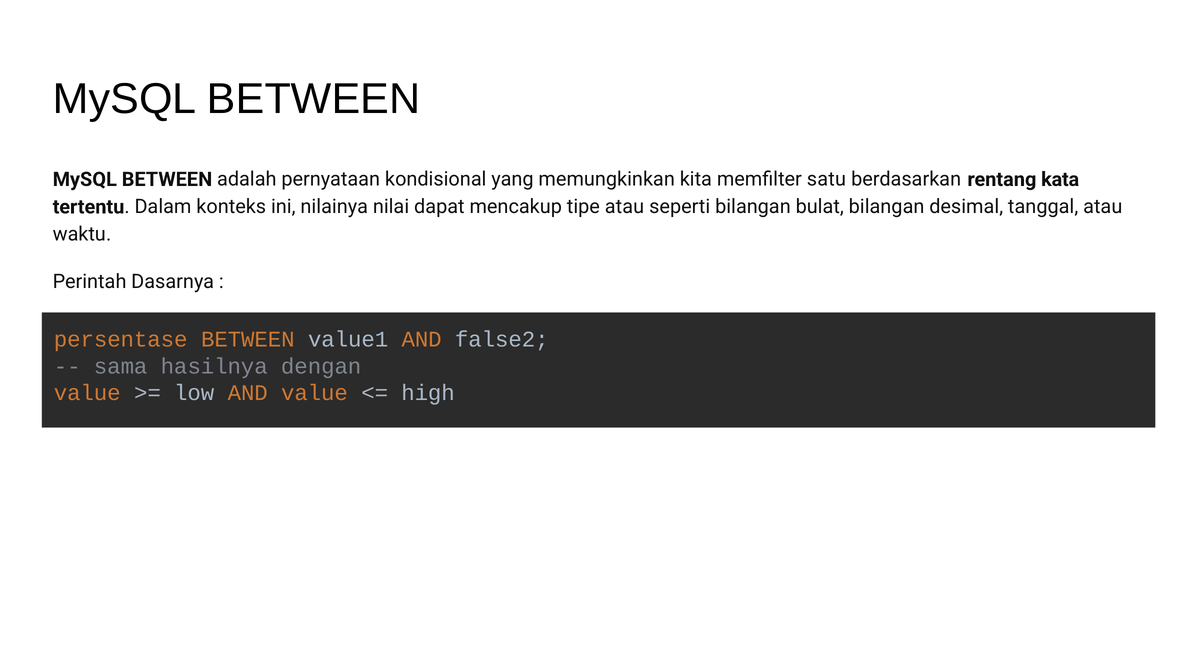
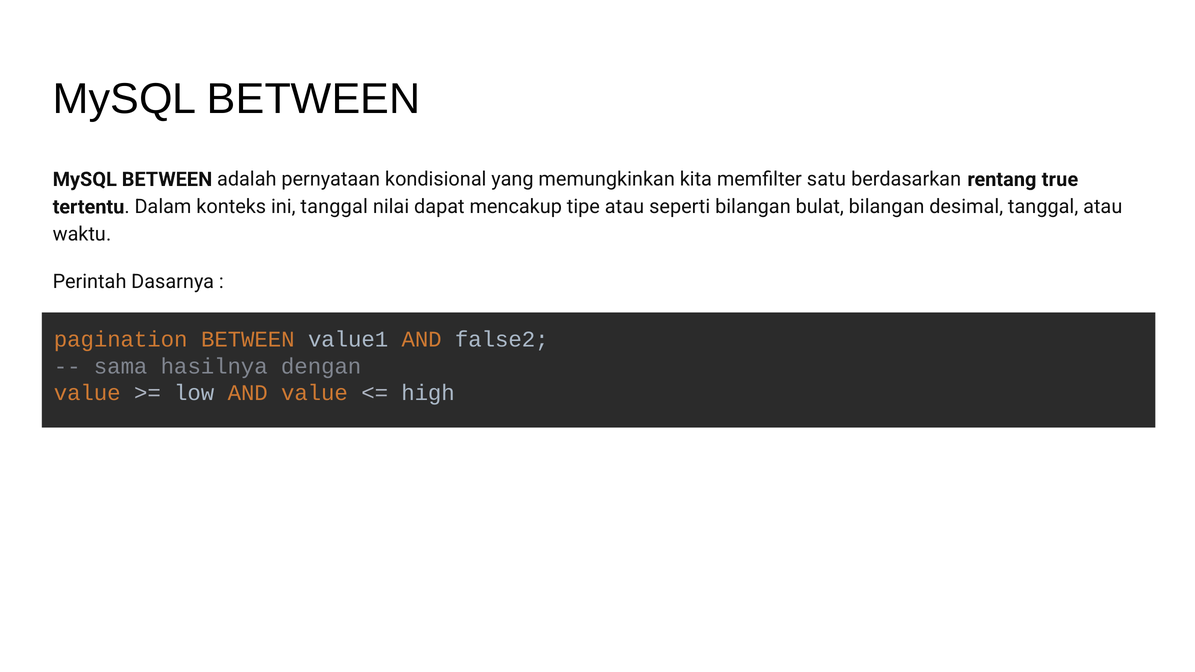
kata: kata -> true (1060, 179)
ini nilainya: nilainya -> tanggal (334, 207)
persentase: persentase -> pagination (121, 339)
